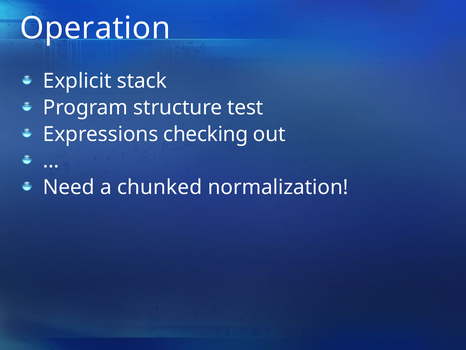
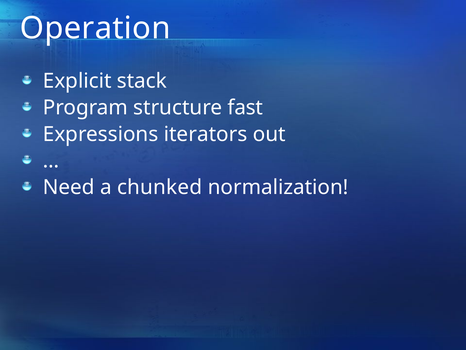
test: test -> fast (245, 107)
checking: checking -> iterators (206, 134)
